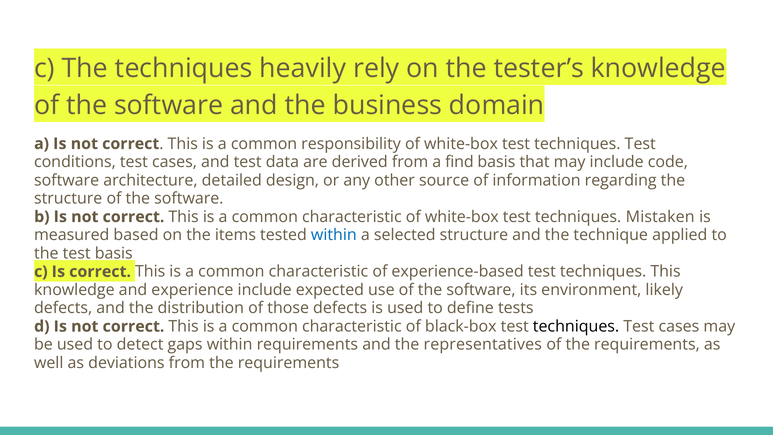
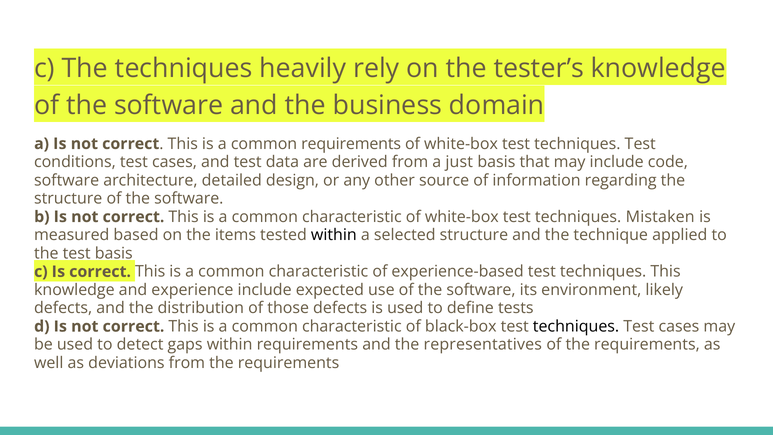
common responsibility: responsibility -> requirements (351, 144)
find: find -> just (459, 162)
within colour: blue -> black (334, 235)
